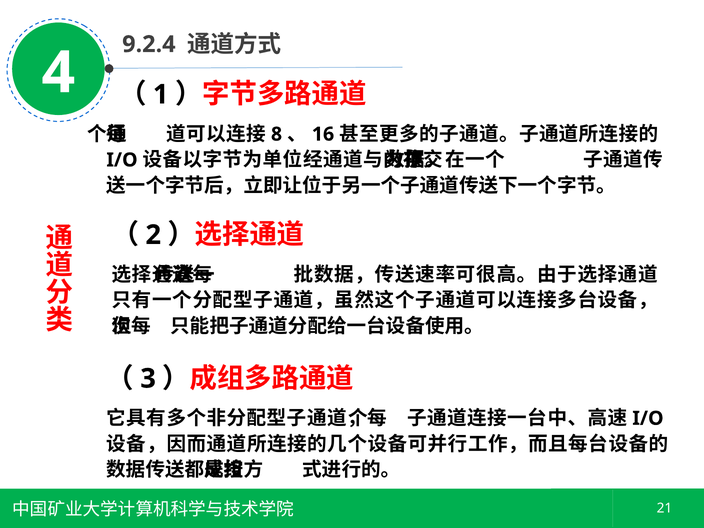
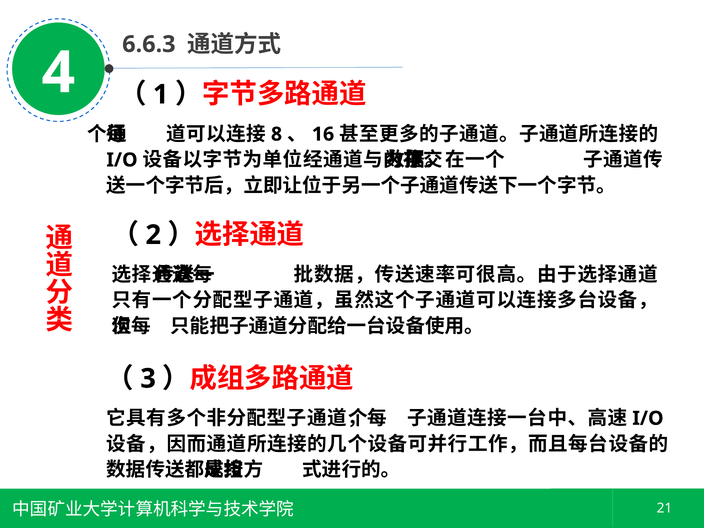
9.2.4: 9.2.4 -> 6.6.3 (149, 44)
